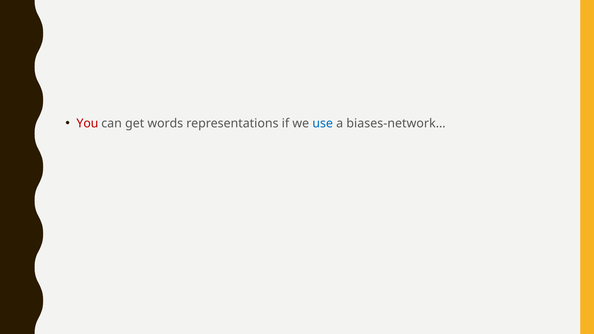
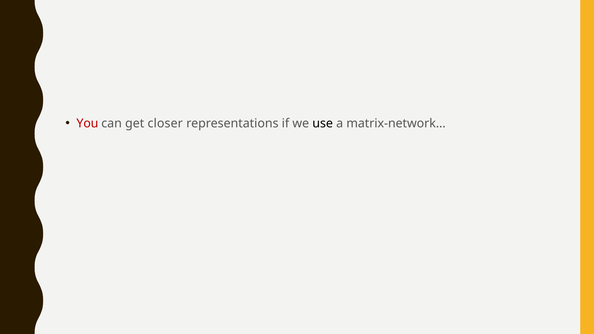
words: words -> closer (165, 123)
use colour: blue -> black (323, 123)
biases-network…: biases-network… -> matrix-network… (396, 123)
